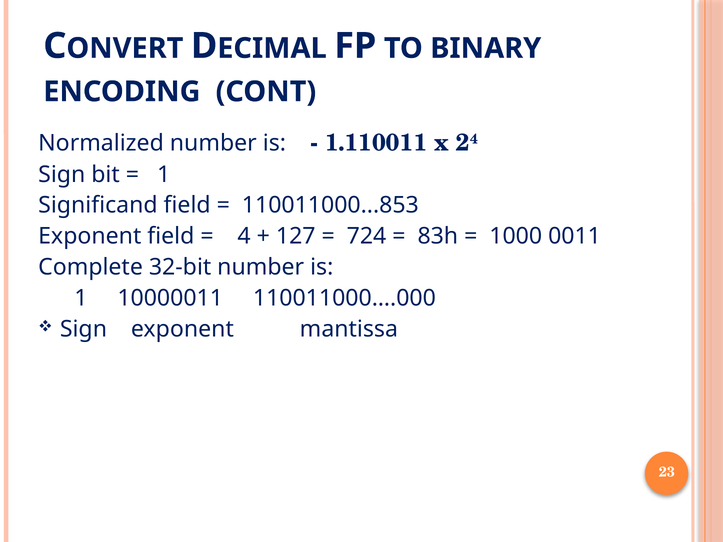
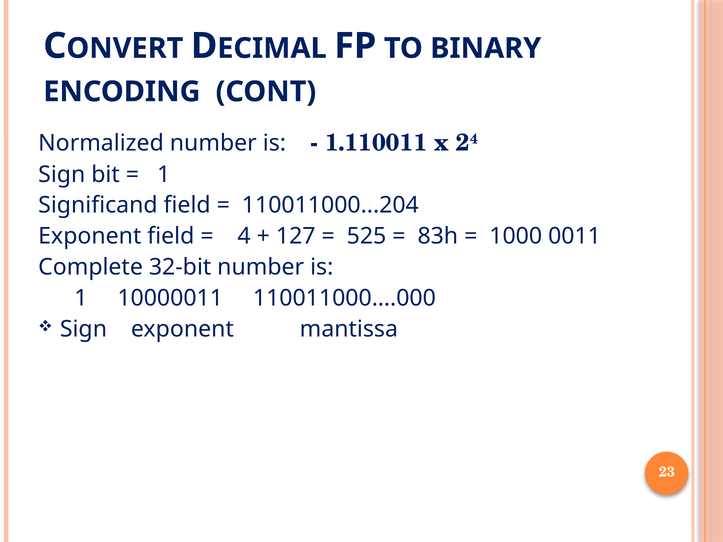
110011000...853: 110011000...853 -> 110011000...204 (330, 205)
724: 724 -> 525 (366, 236)
